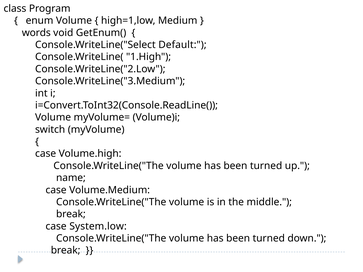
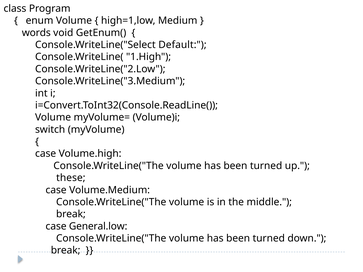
name: name -> these (71, 178)
System.low: System.low -> General.low (98, 226)
